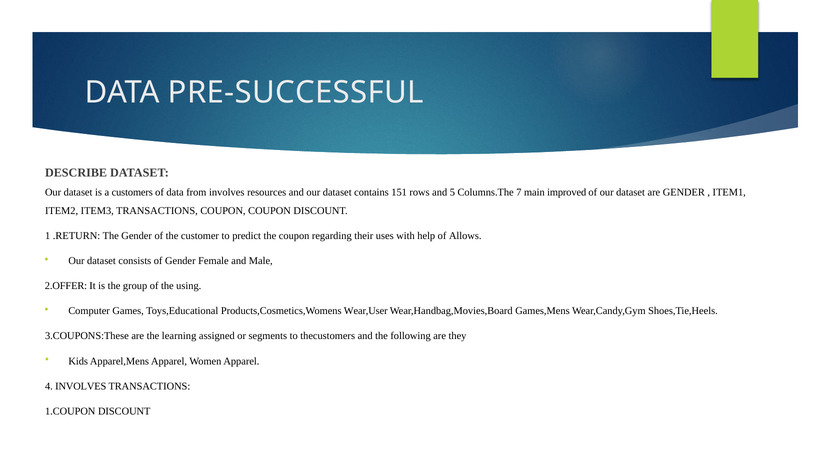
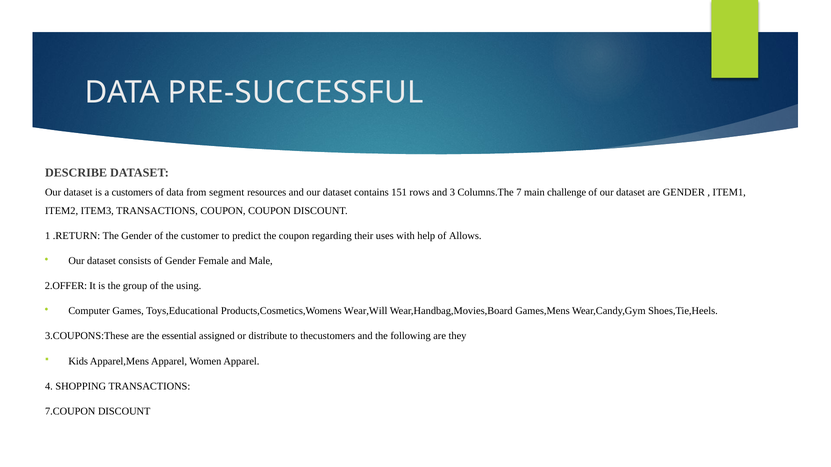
from involves: involves -> segment (227, 192)
5: 5 -> 3 (452, 192)
improved: improved -> challenge (567, 192)
Wear,User: Wear,User -> Wear,Will (366, 311)
learning: learning -> essential (179, 336)
segments: segments -> distribute (268, 336)
4 INVOLVES: INVOLVES -> SHOPPING (81, 386)
1.COUPON: 1.COUPON -> 7.COUPON (70, 412)
